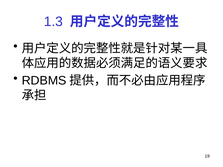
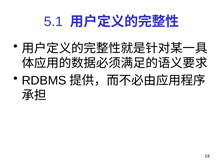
1.3: 1.3 -> 5.1 (53, 22)
